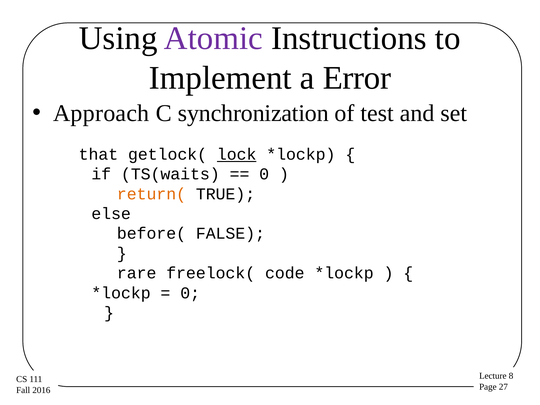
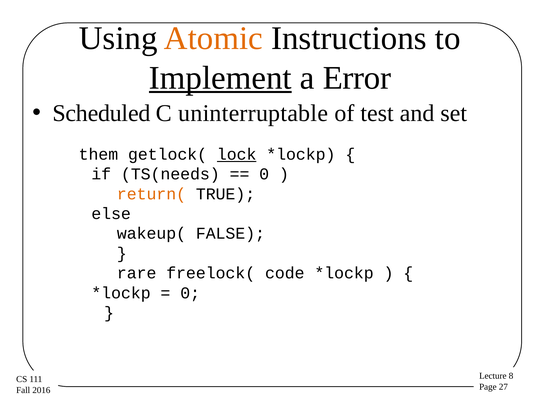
Atomic colour: purple -> orange (213, 38)
Implement underline: none -> present (220, 78)
Approach: Approach -> Scheduled (101, 113)
synchronization: synchronization -> uninterruptable (253, 113)
that: that -> them (98, 154)
TS(waits: TS(waits -> TS(needs (170, 174)
before(: before( -> wakeup( (151, 234)
